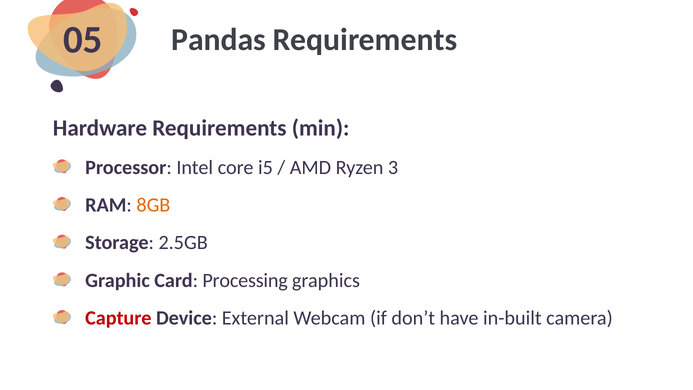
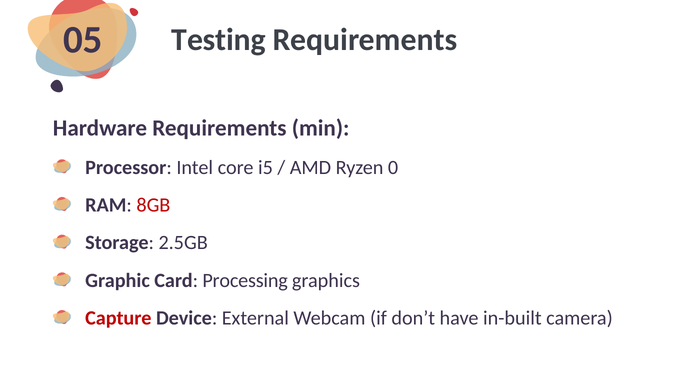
Pandas: Pandas -> Testing (219, 40)
3: 3 -> 0 (393, 167)
8GB colour: orange -> red (153, 205)
